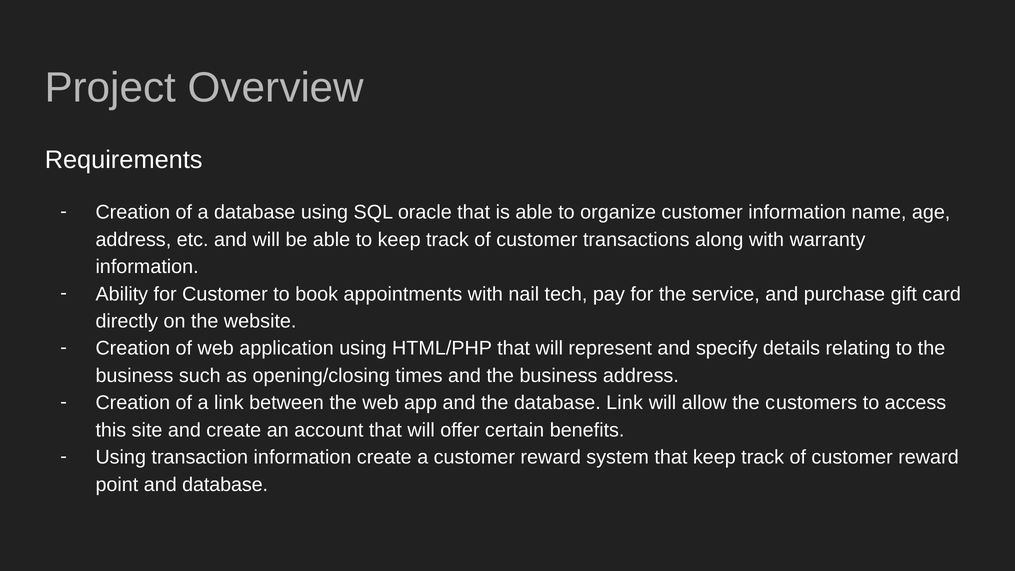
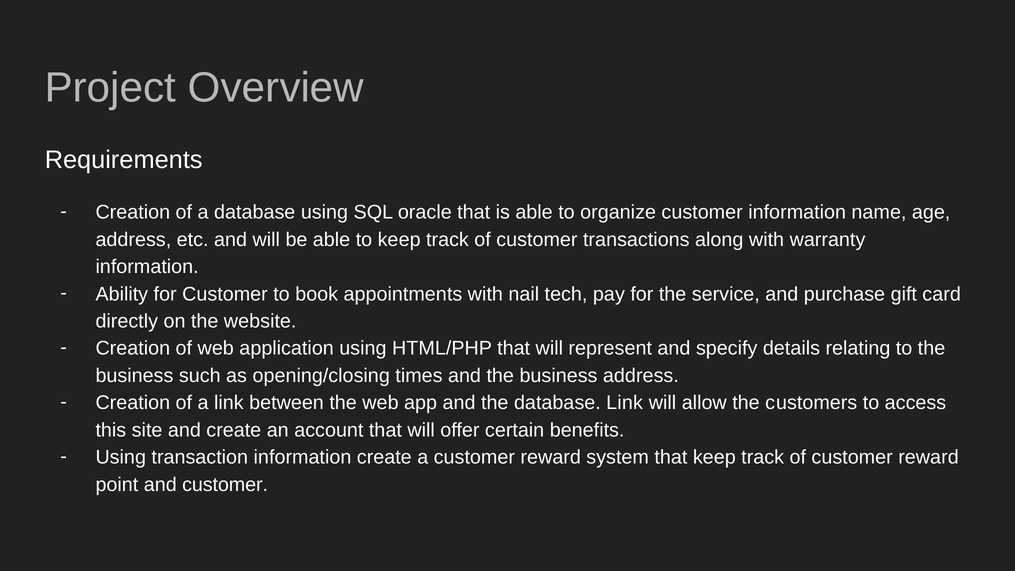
and database: database -> customer (225, 484)
